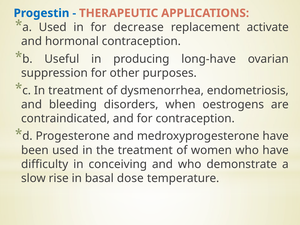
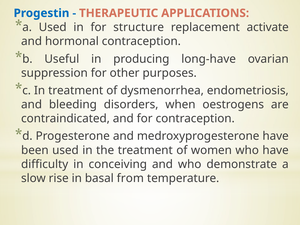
decrease: decrease -> structure (139, 27)
dose: dose -> from (130, 178)
